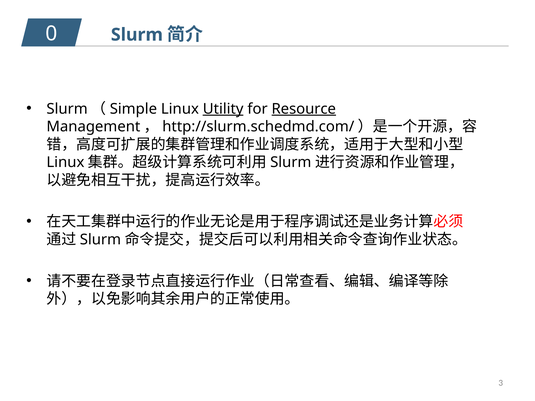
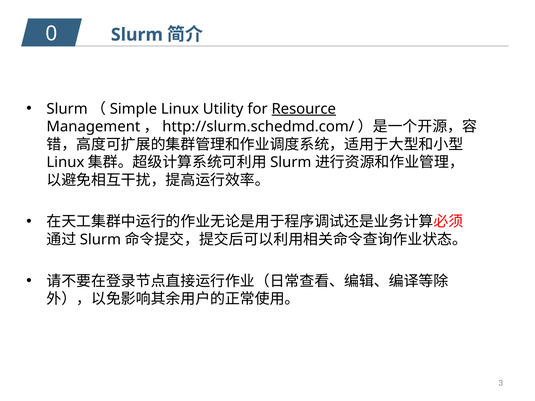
Utility underline: present -> none (223, 109)
